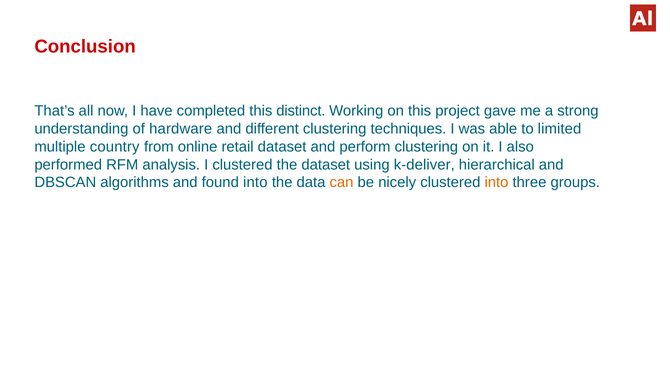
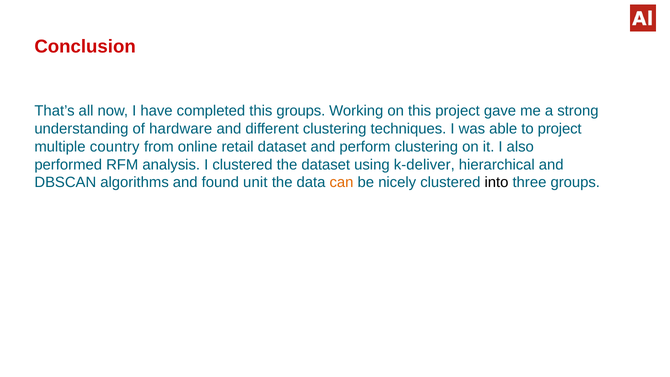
this distinct: distinct -> groups (301, 111)
to limited: limited -> project (560, 129)
found into: into -> unit (255, 182)
into colour: orange -> black (497, 182)
